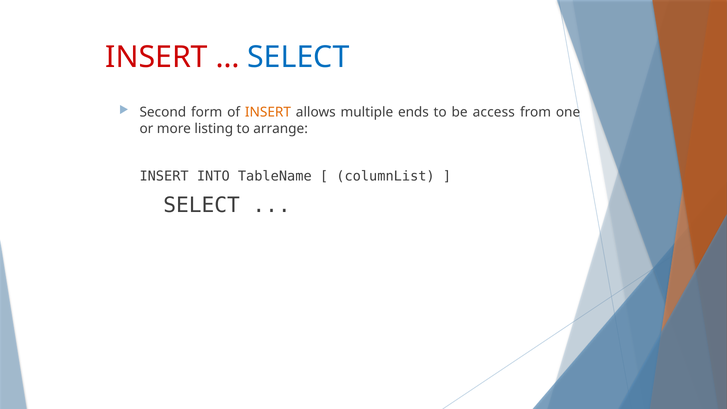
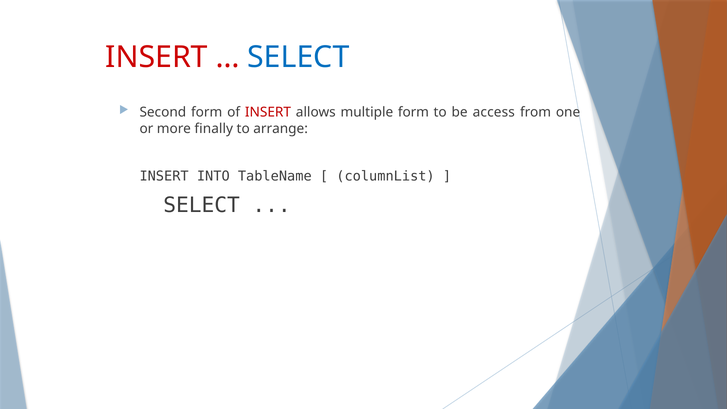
INSERT colour: orange -> red (268, 112)
multiple ends: ends -> form (413, 112)
listing: listing -> finally (214, 129)
